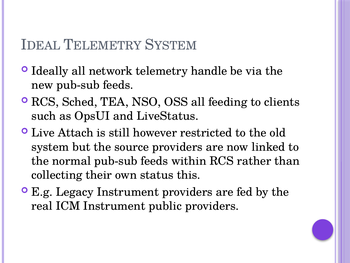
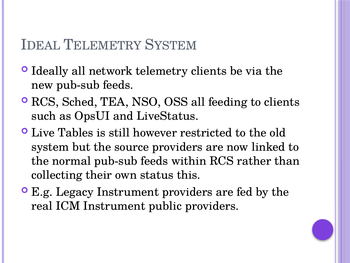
telemetry handle: handle -> clients (209, 71)
Attach: Attach -> Tables (76, 133)
